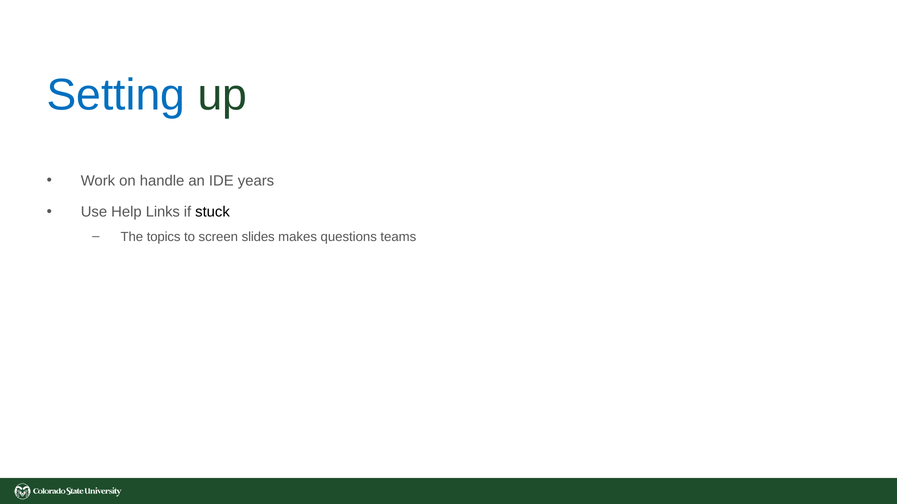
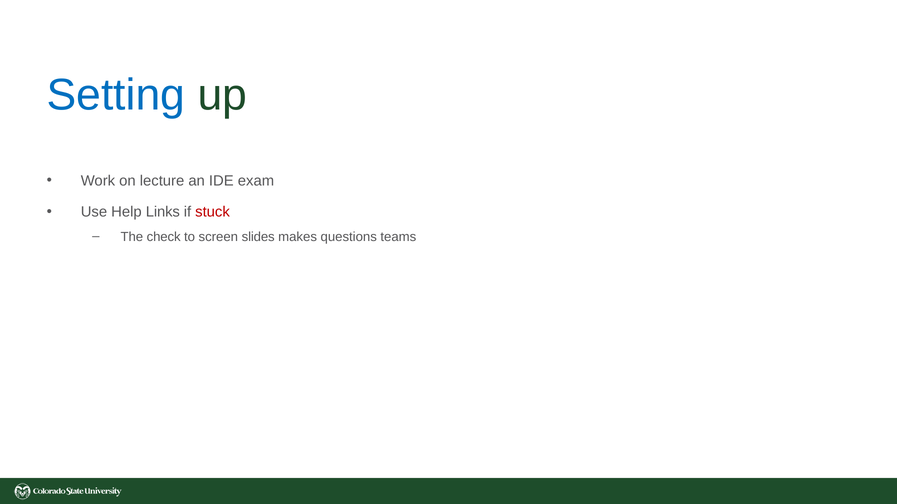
handle: handle -> lecture (162, 181)
years: years -> exam (256, 181)
stuck colour: black -> red (213, 212)
topics: topics -> check (164, 237)
